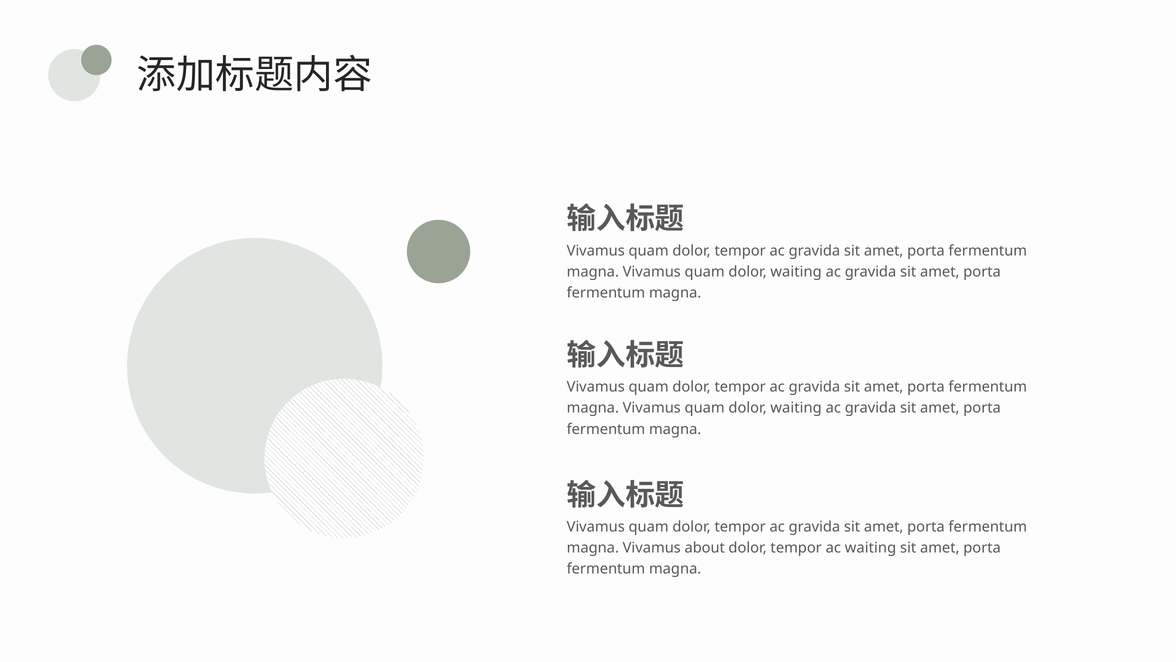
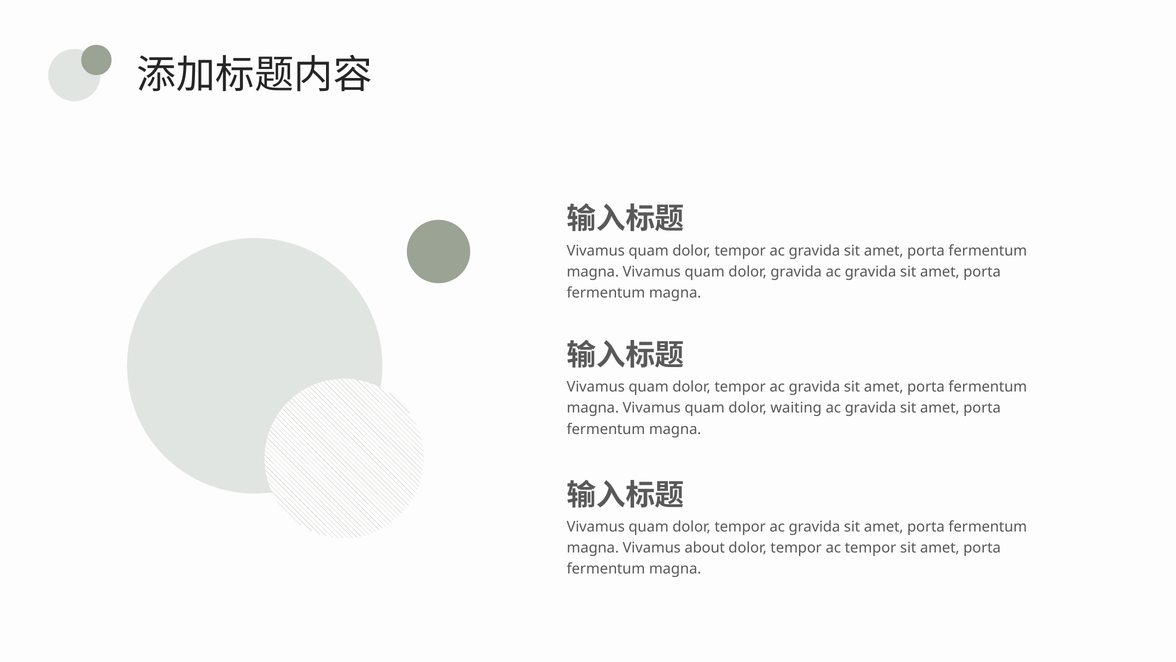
waiting: waiting -> gravida (796, 272)
ac waiting: waiting -> tempor (871, 548)
